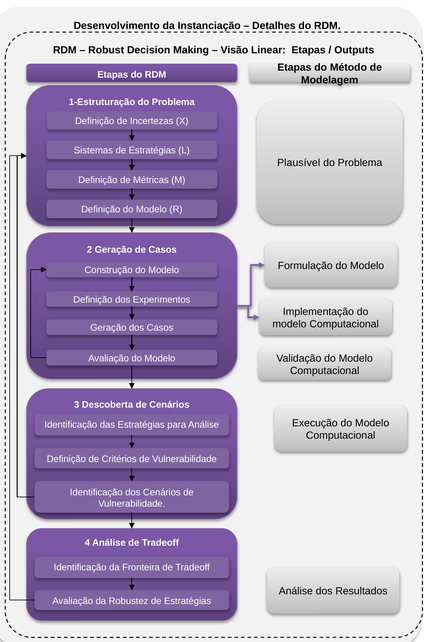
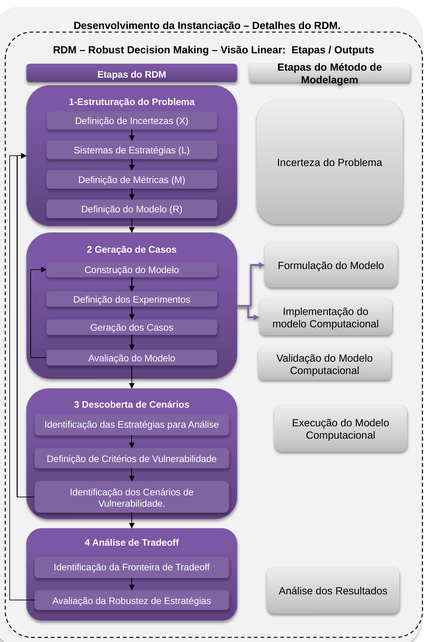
Plausível: Plausível -> Incerteza (299, 163)
